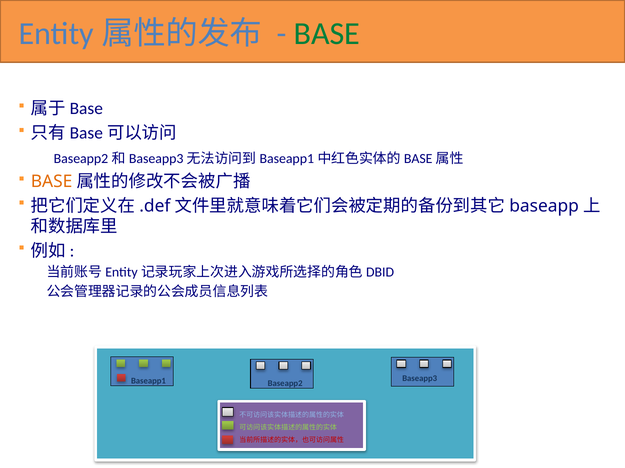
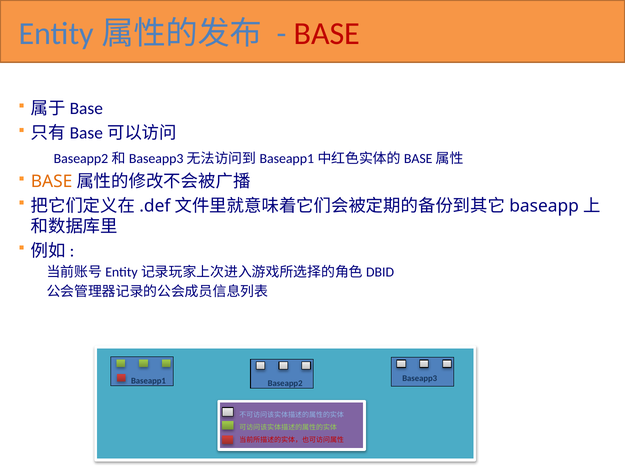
BASE colour: green -> red (327, 34)
